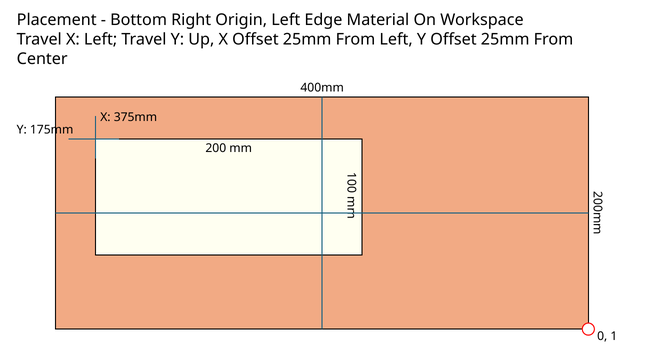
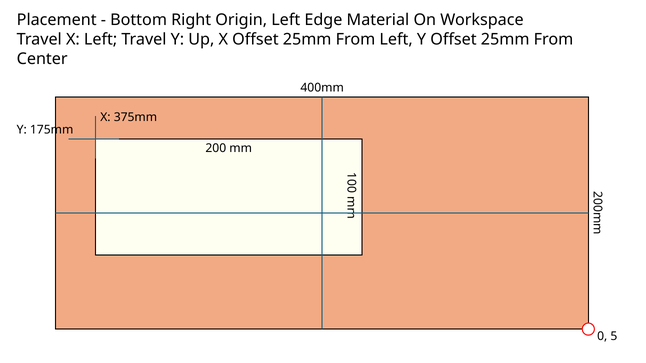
0 1: 1 -> 5 (614, 336)
